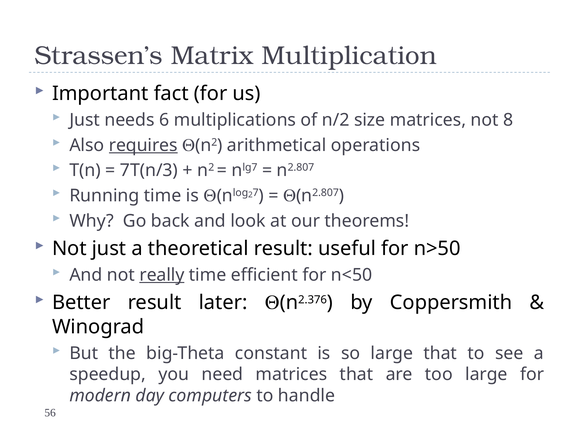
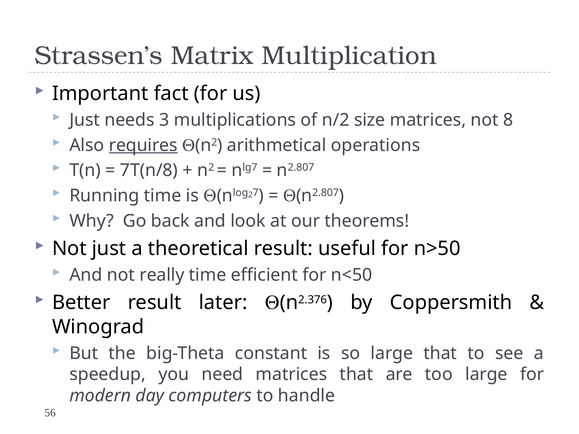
6: 6 -> 3 (164, 120)
7T(n/3: 7T(n/3 -> 7T(n/8 (149, 171)
really underline: present -> none (162, 275)
